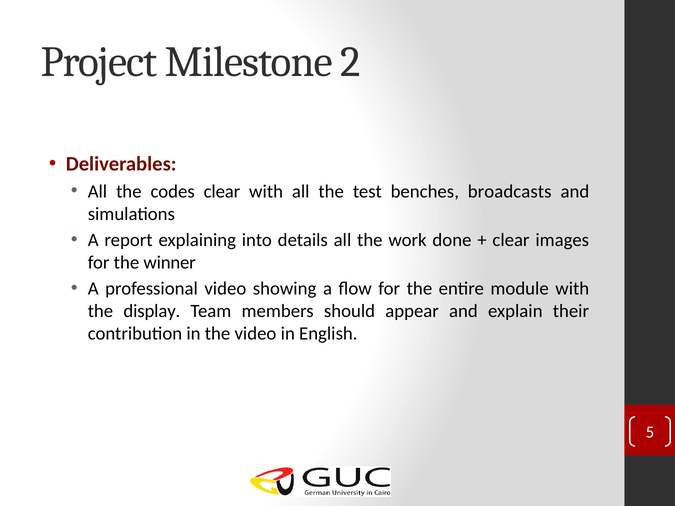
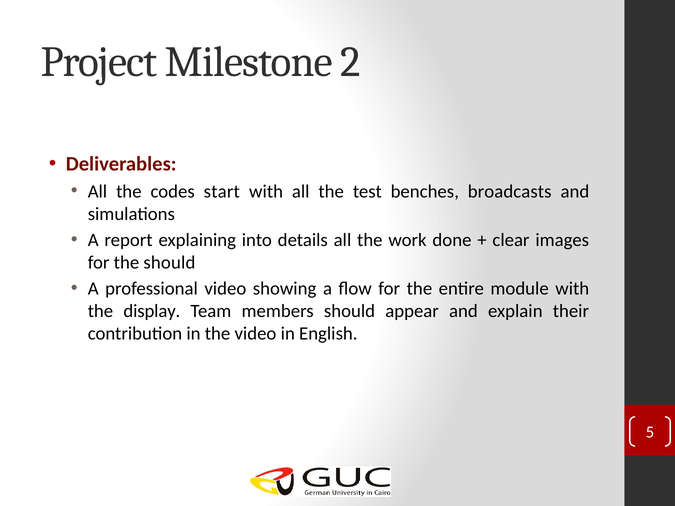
codes clear: clear -> start (222, 191)
the winner: winner -> should (169, 263)
